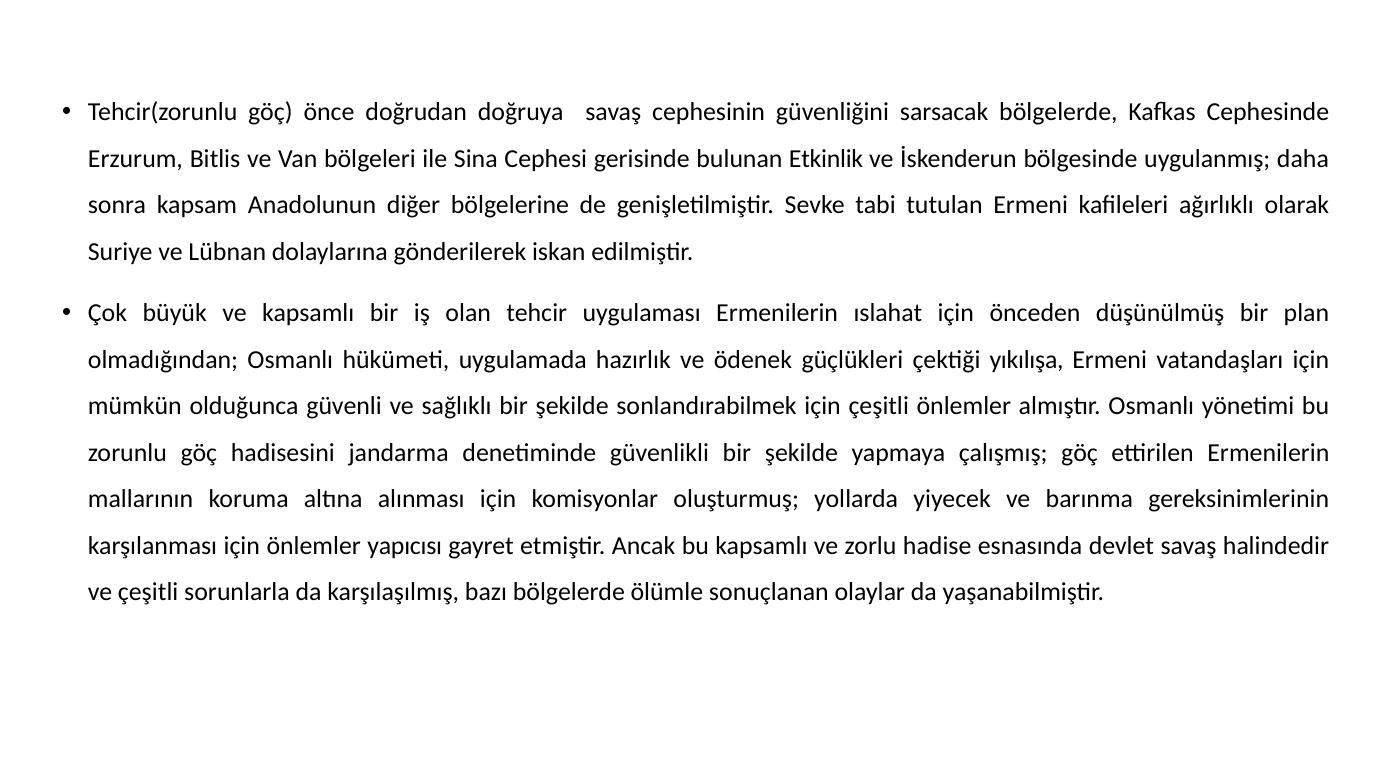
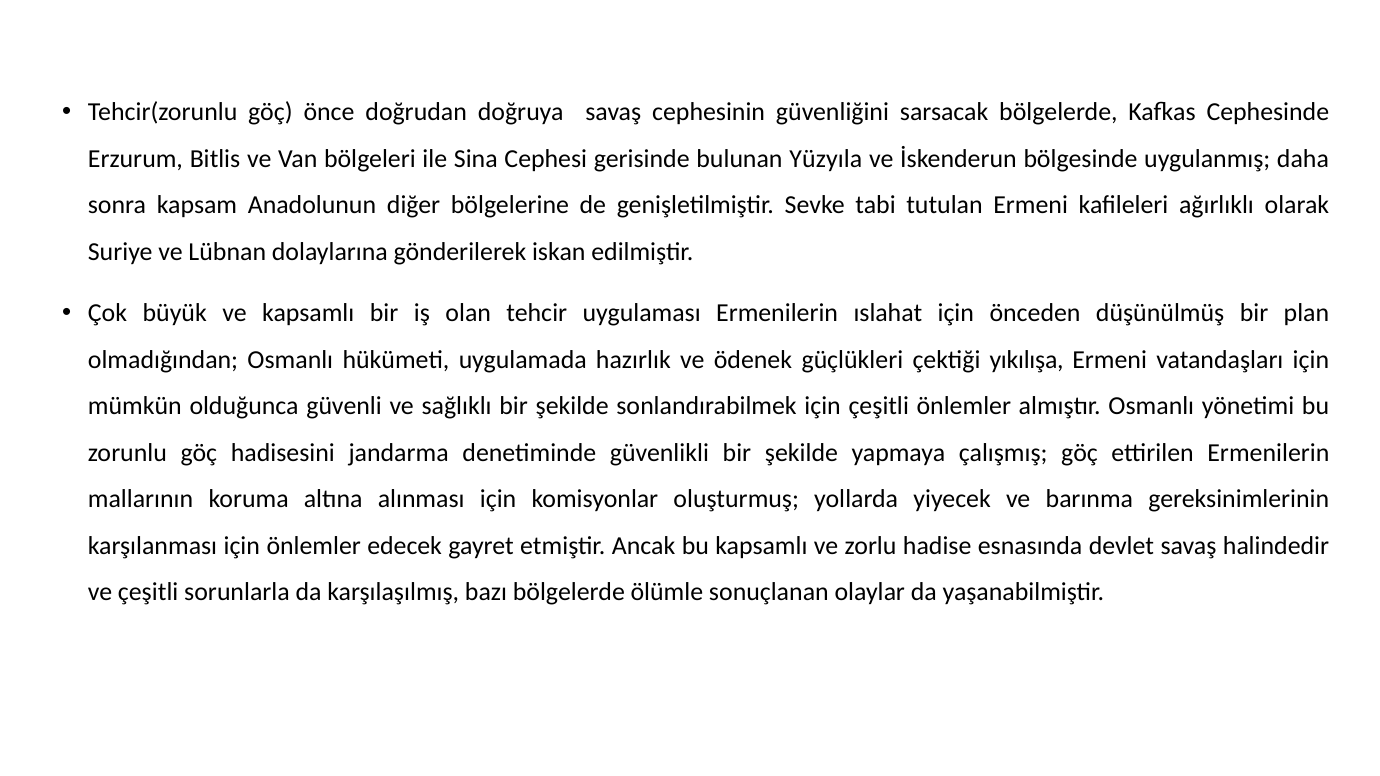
Etkinlik: Etkinlik -> Yüzyıla (826, 159)
yapıcısı: yapıcısı -> edecek (405, 546)
